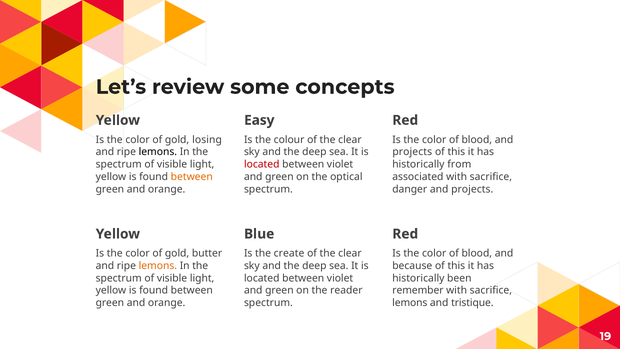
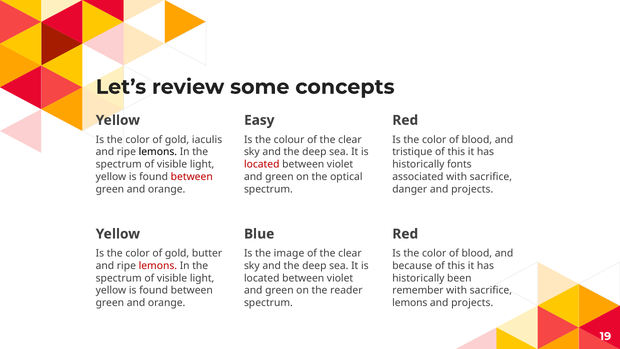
losing: losing -> iaculis (207, 140)
projects: projects -> tristique (412, 152)
from: from -> fonts (459, 164)
between colour: orange -> red (192, 177)
create: create -> image (289, 253)
lemons colour: orange -> red (158, 266)
tristique: tristique -> projects (472, 303)
